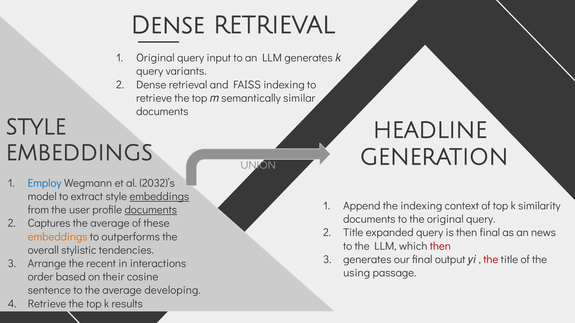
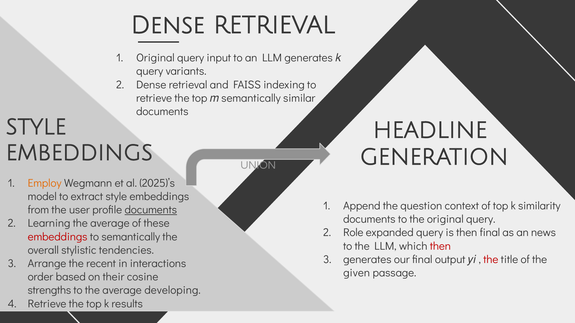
Employ colour: blue -> orange (45, 183)
2032)’s: 2032)’s -> 2025)’s (157, 183)
embeddings underline: present -> none (159, 197)
the indexing: indexing -> question (421, 206)
Captures: Captures -> Learning (49, 224)
Title: Title -> Role (353, 233)
embeddings colour: orange -> red (58, 237)
to outperforms: outperforms -> semantically (131, 237)
using: using -> given (357, 273)
sentence: sentence -> strengths (49, 291)
